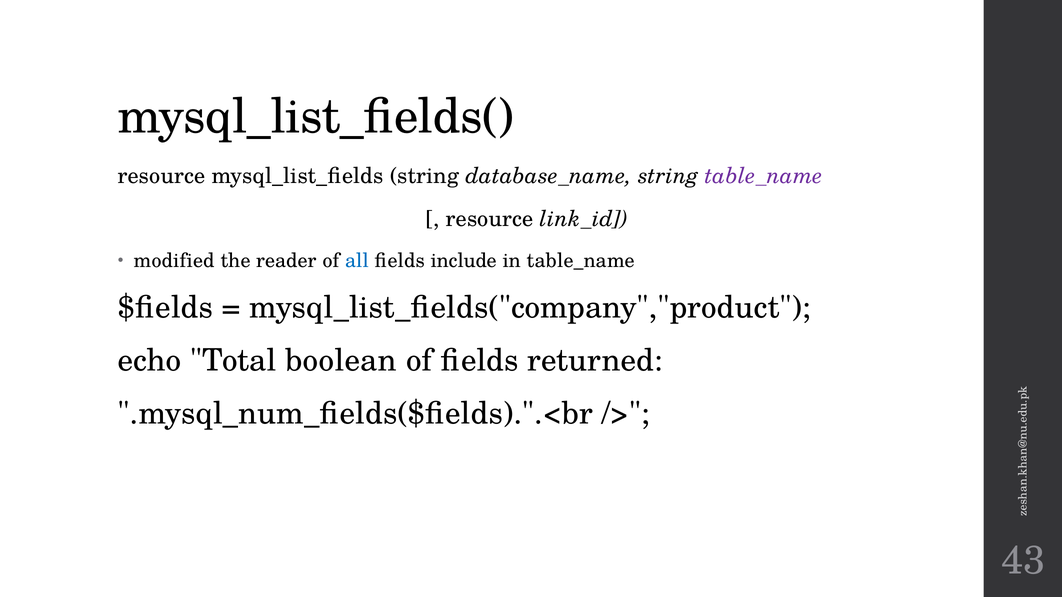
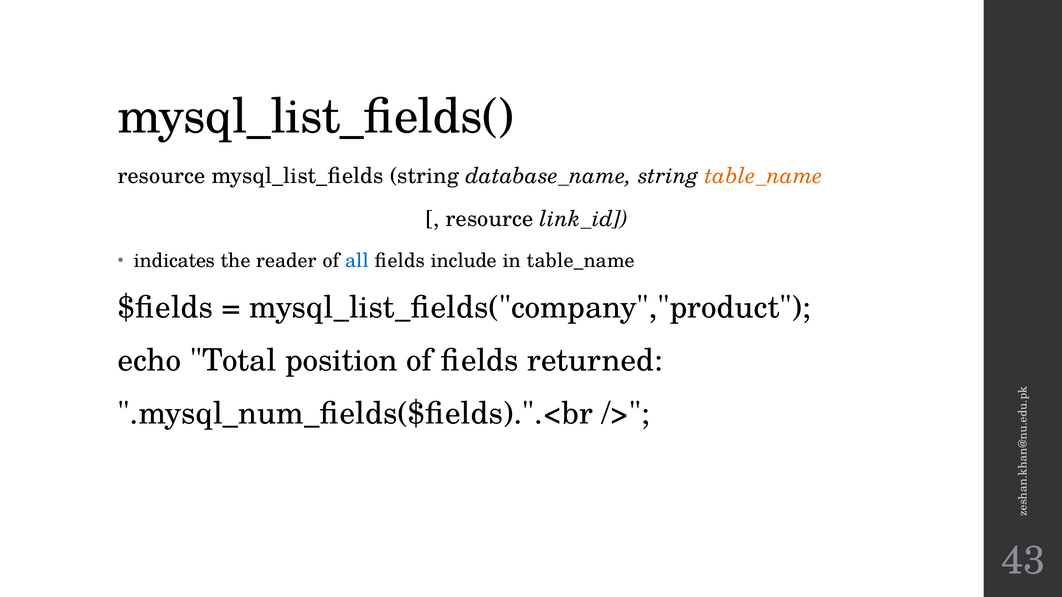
table_name colour: purple -> orange (764, 176)
modified: modified -> indicates (174, 261)
boolean: boolean -> position (341, 361)
